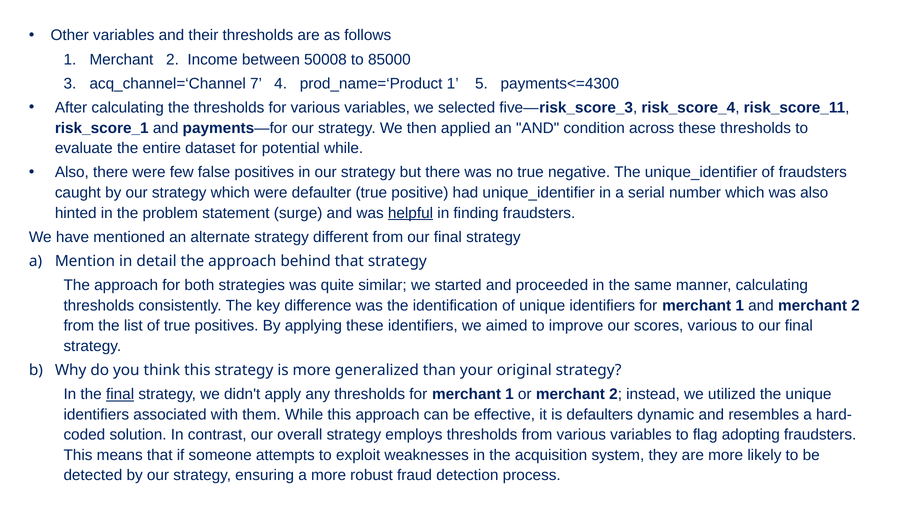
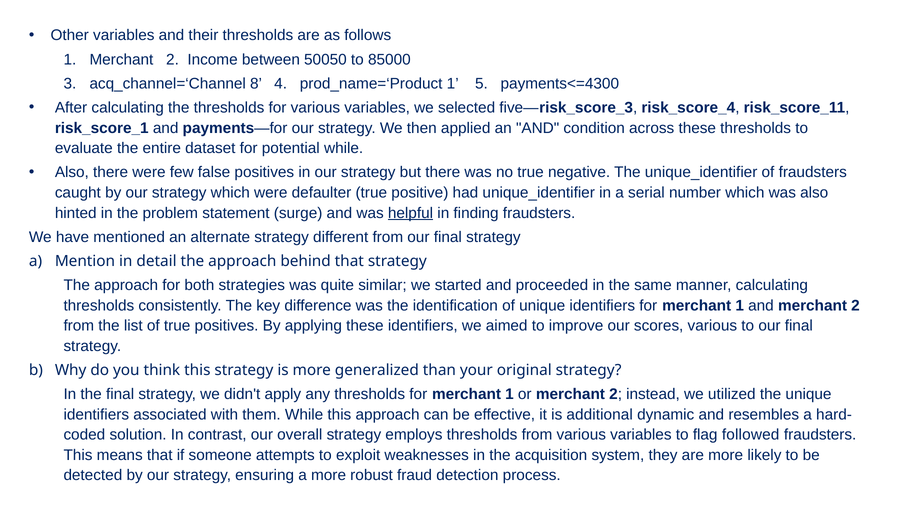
50008: 50008 -> 50050 (325, 60)
7: 7 -> 8 (256, 84)
final underline: present -> none (120, 394)
defaulters: defaulters -> additional (600, 415)
adopting: adopting -> followed (751, 435)
